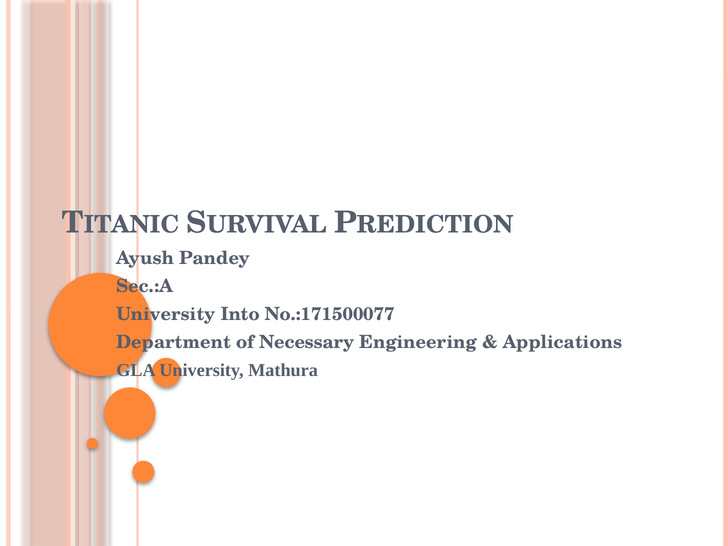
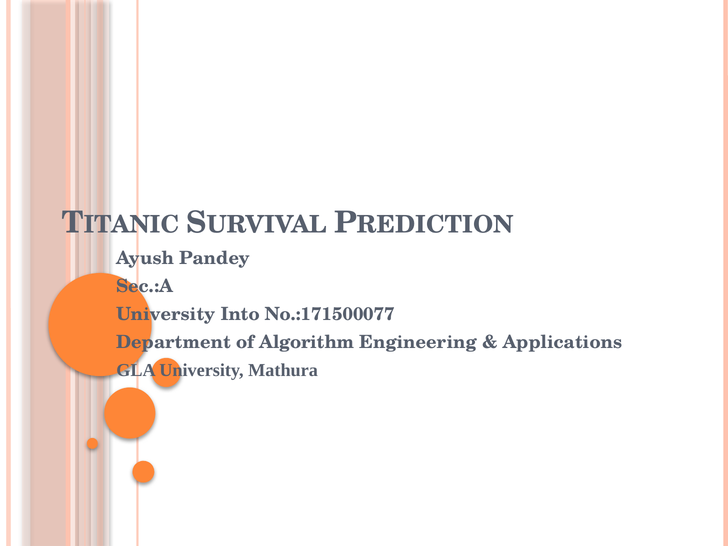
Necessary: Necessary -> Algorithm (307, 342)
